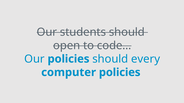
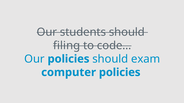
open: open -> filing (67, 46)
every: every -> exam (146, 59)
